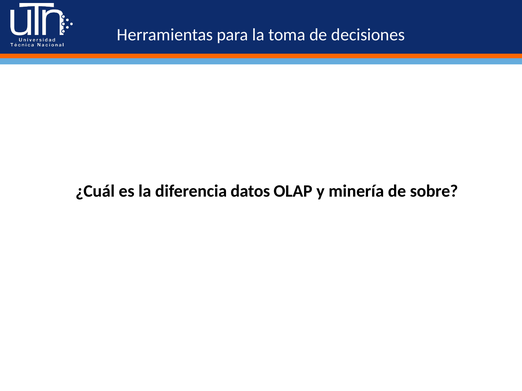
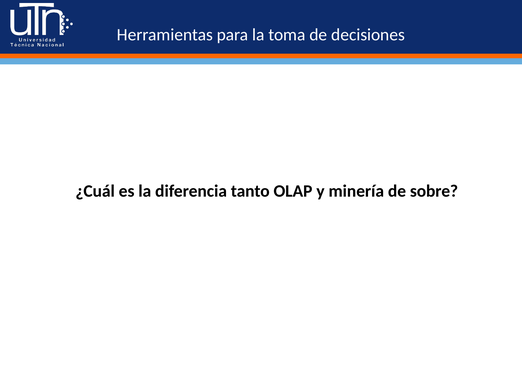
datos: datos -> tanto (250, 191)
